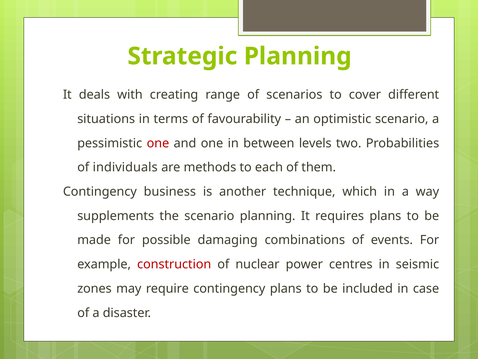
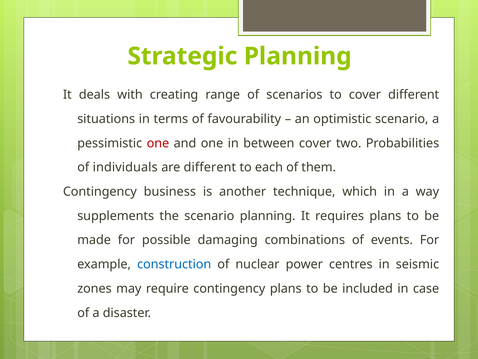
between levels: levels -> cover (315, 143)
are methods: methods -> different (210, 167)
construction colour: red -> blue (174, 264)
